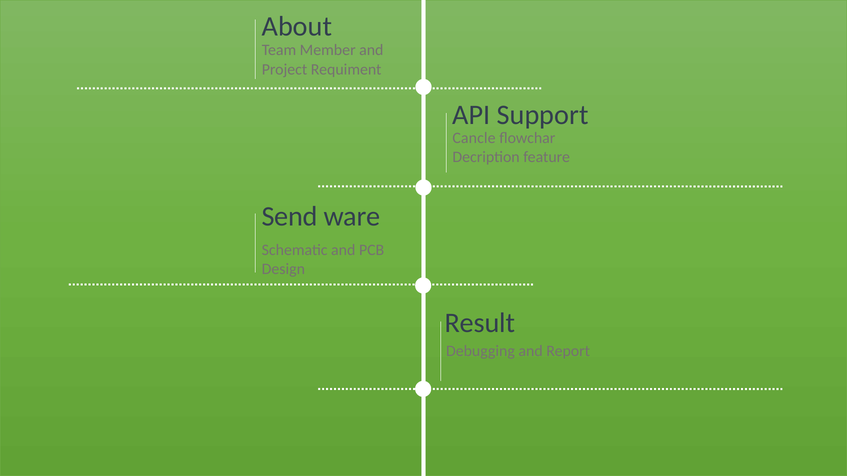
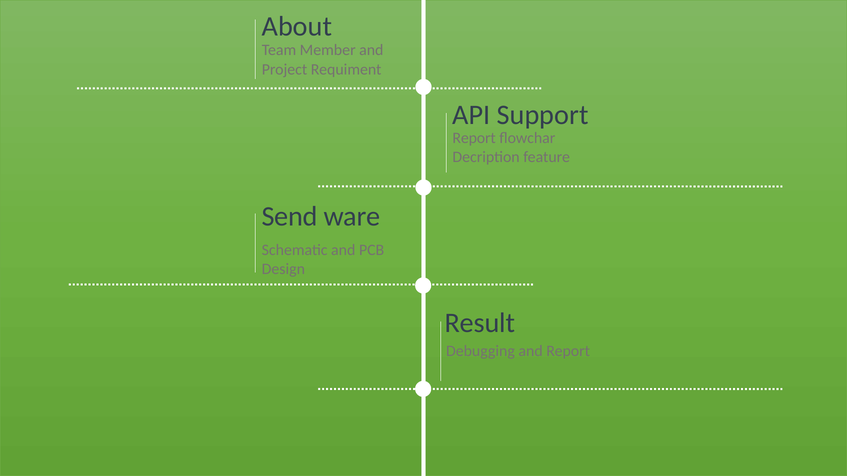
Cancle: Cancle -> Report (474, 138)
